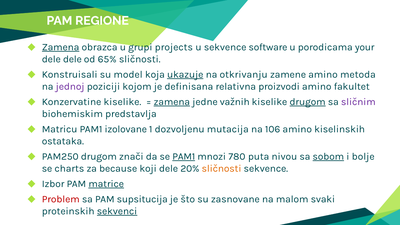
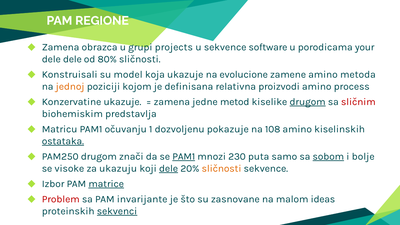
Zamena underline: present -> none (61, 47)
65%: 65% -> 80% (107, 59)
ukazuje underline: present -> none (185, 74)
otkrivanju: otkrivanju -> evolucione (244, 74)
jednoj colour: purple -> orange (70, 86)
fakultet: fakultet -> process (352, 86)
Konzervatine kiselike: kiselike -> ukazuje (122, 102)
zamena underline: present -> none (172, 102)
važnih: važnih -> metod (235, 102)
sličnim colour: purple -> red (358, 102)
izolovane: izolovane -> očuvanju (126, 129)
mutacija: mutacija -> pokazuje (228, 129)
106: 106 -> 108 (273, 129)
ostataka underline: none -> present (63, 141)
780: 780 -> 230 (237, 156)
nivou: nivou -> samo (284, 156)
charts: charts -> visoke (69, 168)
because: because -> ukazuju (118, 168)
dele underline: none -> present (169, 168)
supsitucija: supsitucija -> invarijante (142, 199)
svaki: svaki -> ideas (323, 199)
